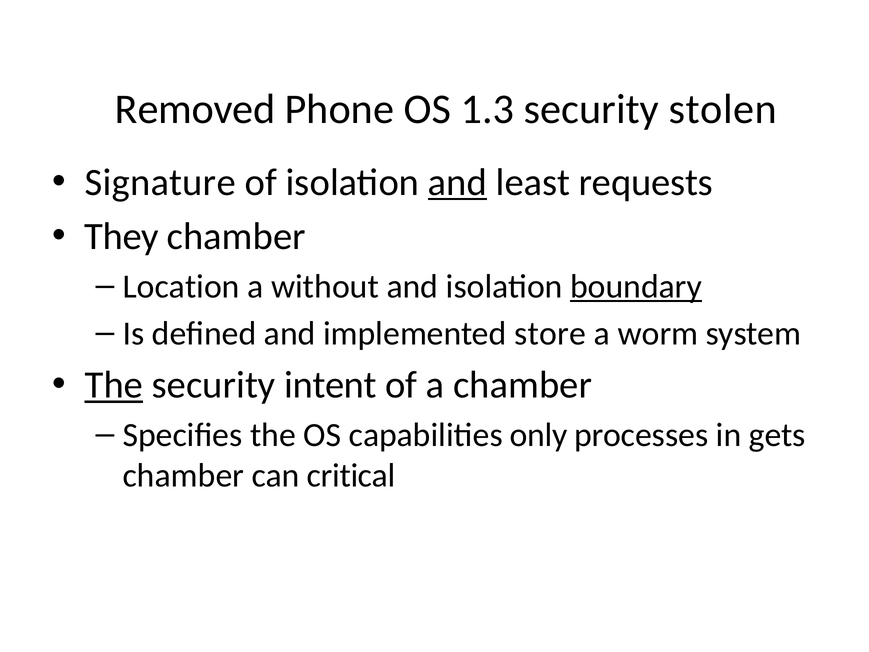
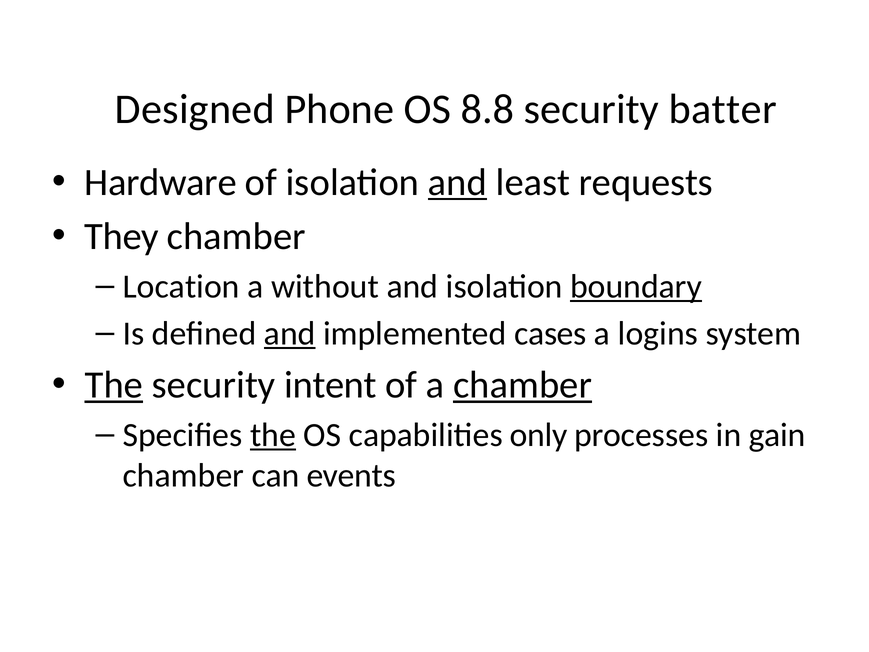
Removed: Removed -> Designed (195, 109)
1.3: 1.3 -> 8.8 (487, 109)
stolen: stolen -> batter (723, 109)
Signature: Signature -> Hardware (161, 182)
and underline: none -> present (290, 334)
store: store -> cases (550, 334)
worm: worm -> logins (658, 334)
chamber underline: none -> present (523, 385)
the underline: none -> present (273, 435)
gets: gets -> gain (777, 435)
critical: critical -> events (351, 475)
